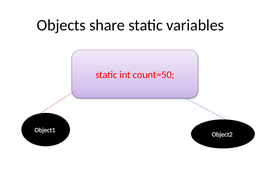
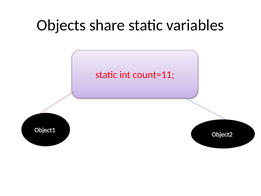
count=50: count=50 -> count=11 (153, 75)
